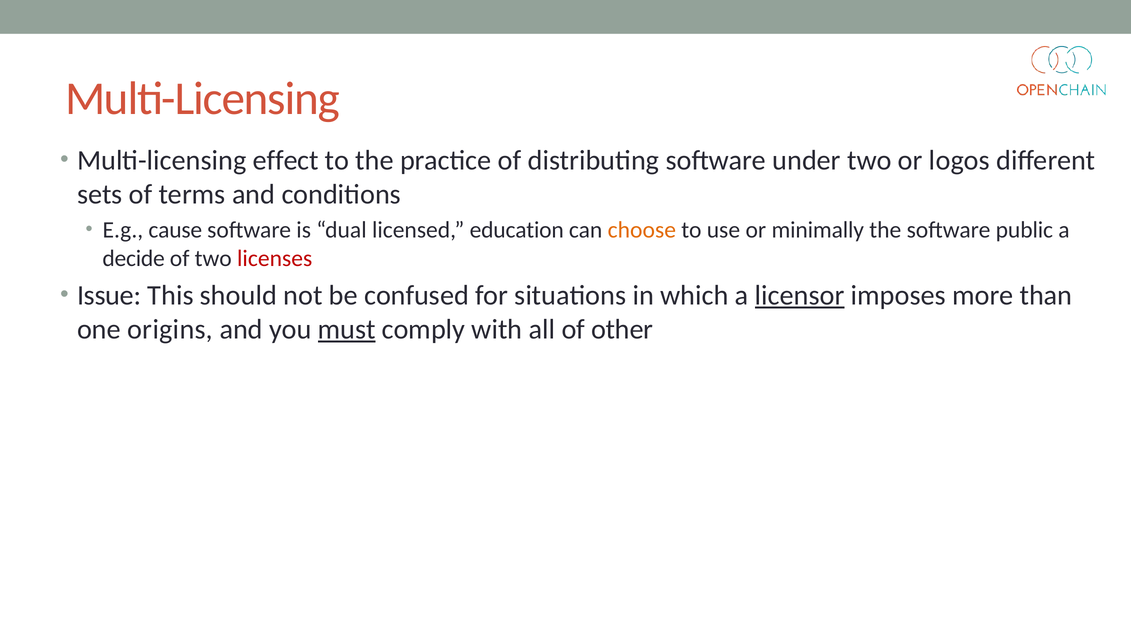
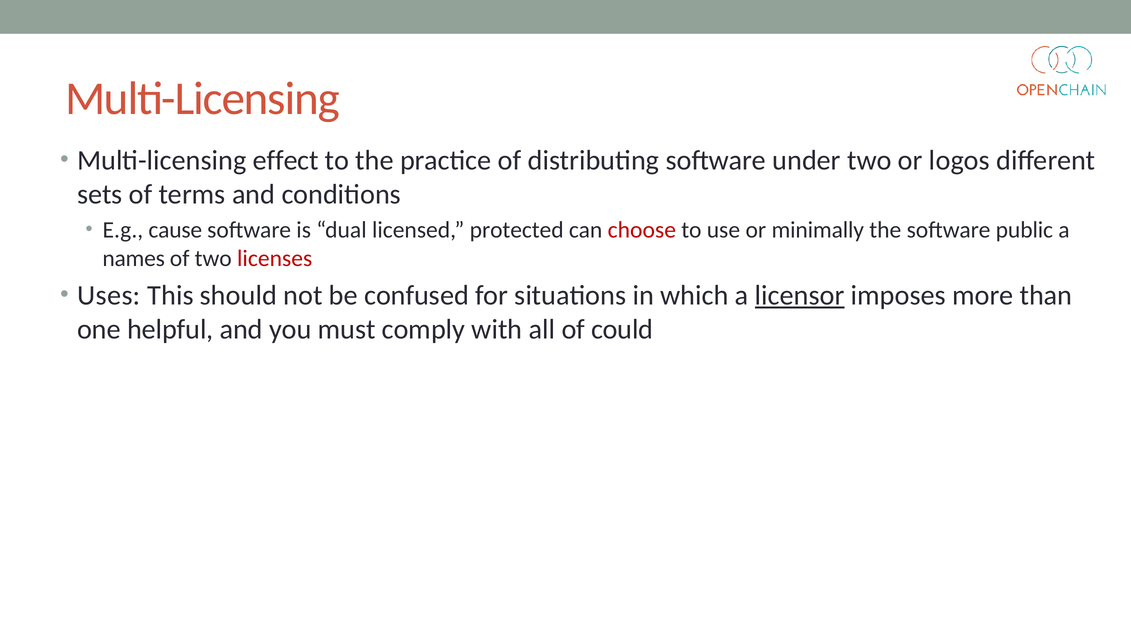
education: education -> protected (517, 230)
choose colour: orange -> red (642, 230)
decide: decide -> names (134, 258)
Issue: Issue -> Uses (109, 295)
origins: origins -> helpful (170, 329)
must underline: present -> none (347, 329)
other: other -> could (622, 329)
